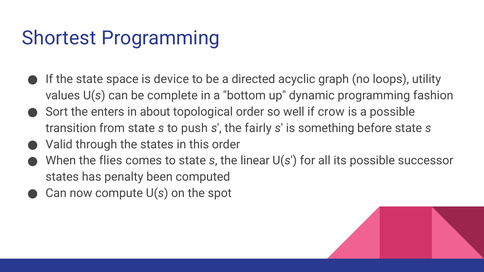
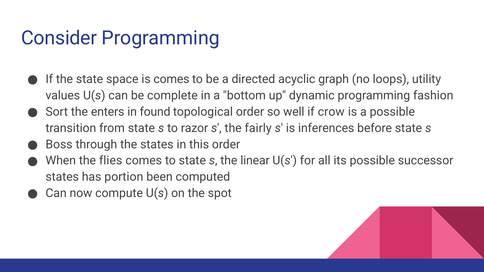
Shortest: Shortest -> Consider (59, 38)
is device: device -> comes (171, 79)
about: about -> found (155, 112)
push: push -> razor (195, 128)
something: something -> inferences (326, 128)
Valid: Valid -> Boss (59, 145)
penalty: penalty -> portion (124, 177)
